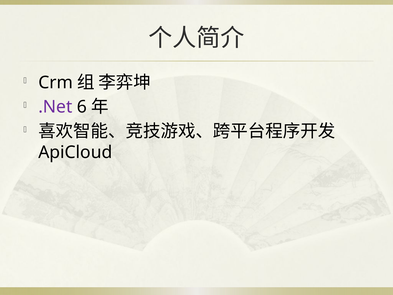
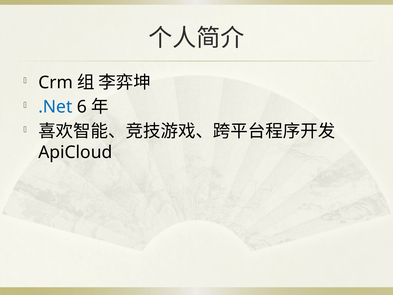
.Net colour: purple -> blue (55, 107)
